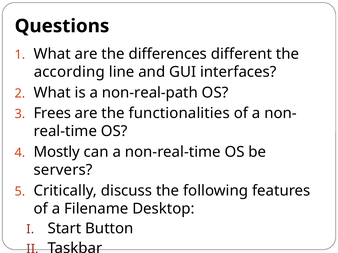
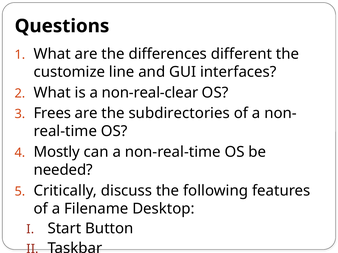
according: according -> customize (69, 72)
non-real-path: non-real-path -> non-real-clear (150, 93)
functionalities: functionalities -> subdirectories (179, 114)
servers: servers -> needed (63, 170)
